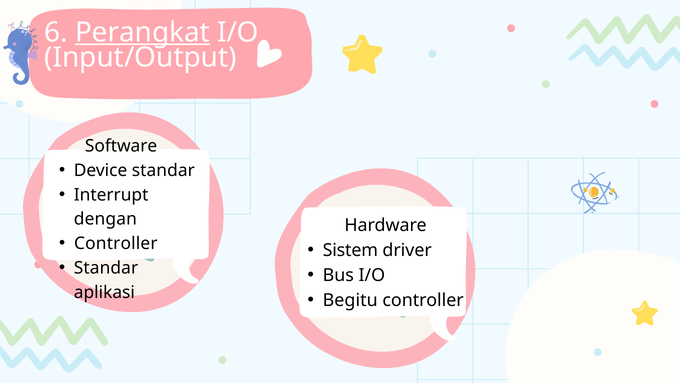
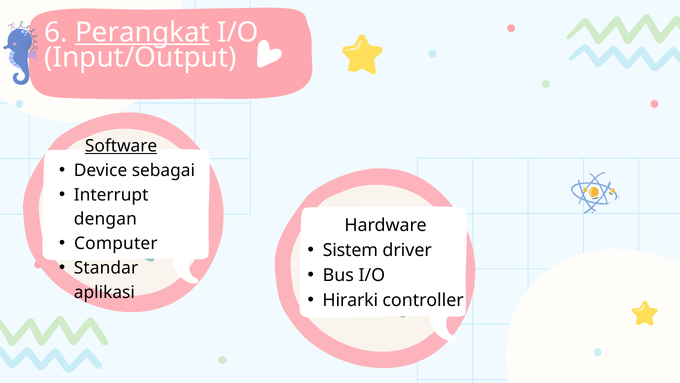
Software underline: none -> present (121, 146)
Device standar: standar -> sebagai (163, 170)
Controller: Controller -> Computer (116, 243)
Begitu: Begitu -> Hirarki (350, 300)
